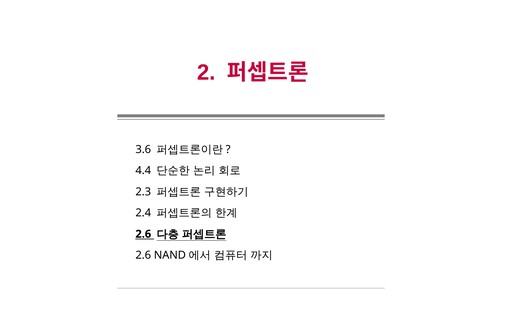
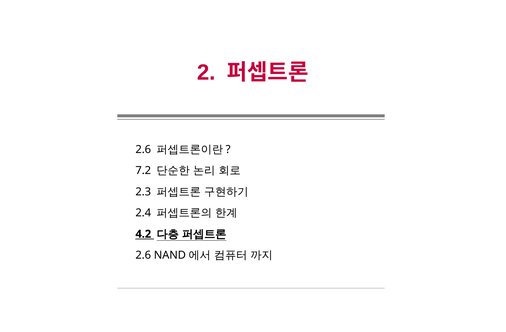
3.6: 3.6 -> 2.6 (143, 150)
4.4: 4.4 -> 7.2 (143, 171)
2.6: 2.6 -> 4.2 (143, 234)
